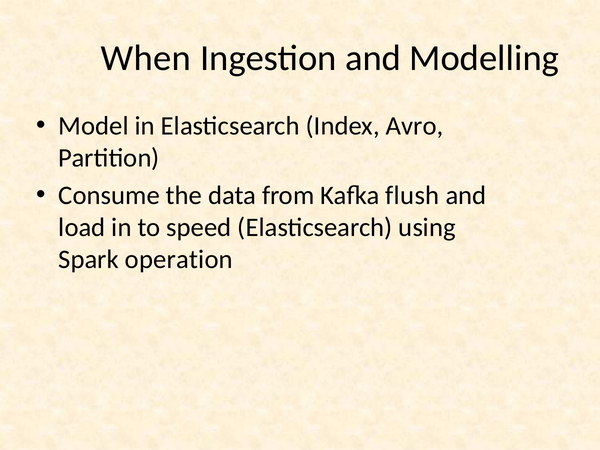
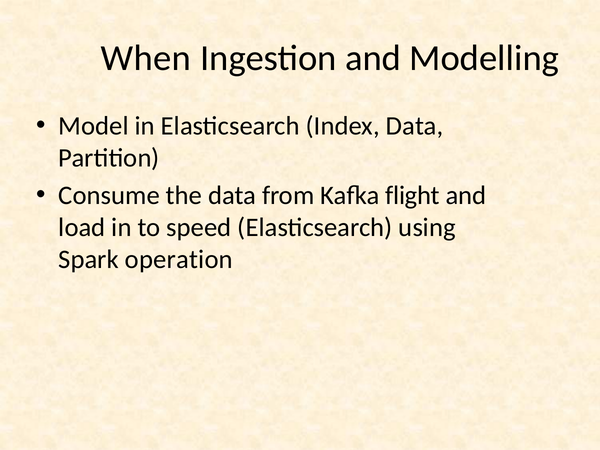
Index Avro: Avro -> Data (415, 126)
flush: flush -> flight (413, 195)
